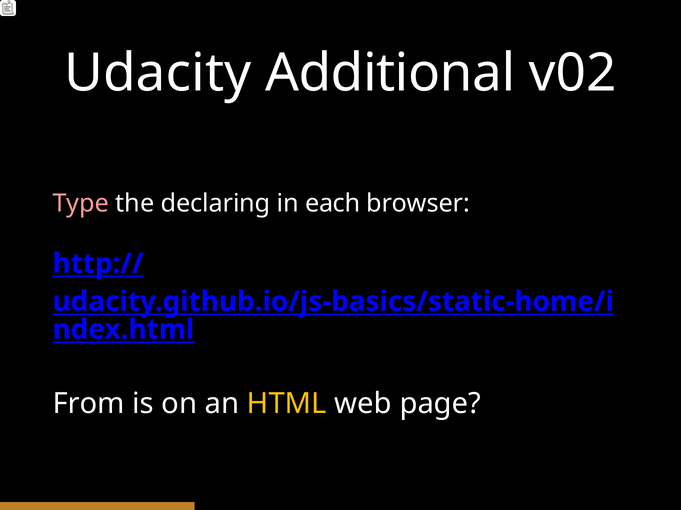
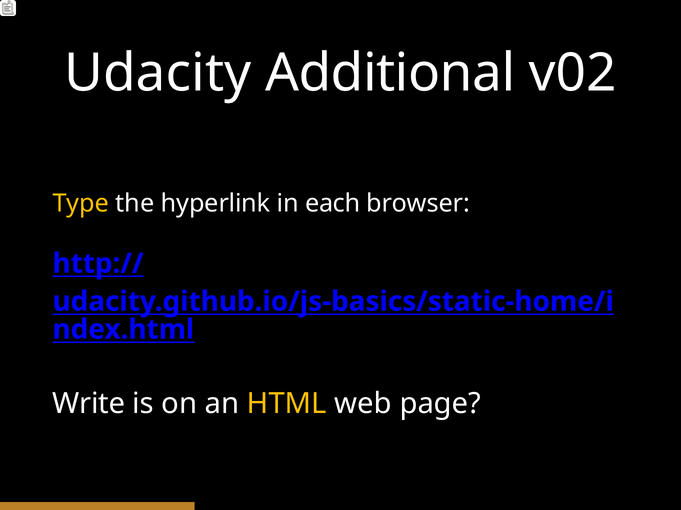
Type colour: pink -> yellow (81, 204)
declaring: declaring -> hyperlink (216, 204)
From: From -> Write (89, 404)
